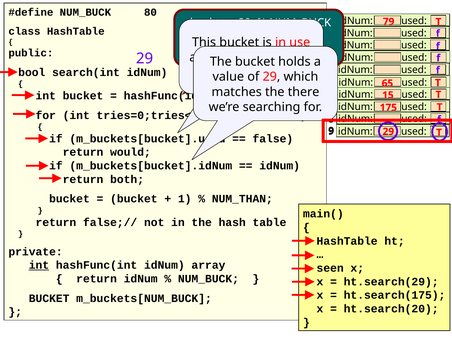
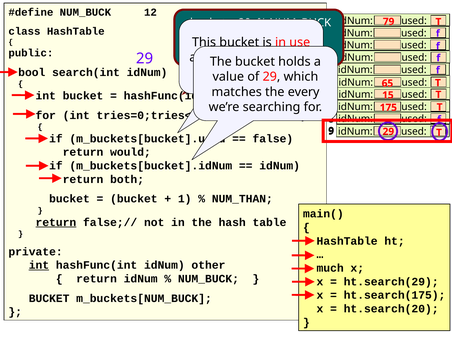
80: 80 -> 12 (150, 12)
there: there -> every (304, 92)
return underline: none -> present (56, 222)
array: array -> other (208, 265)
seen: seen -> much (330, 268)
